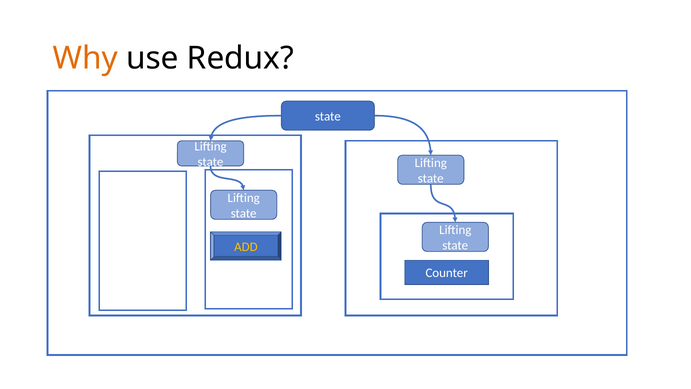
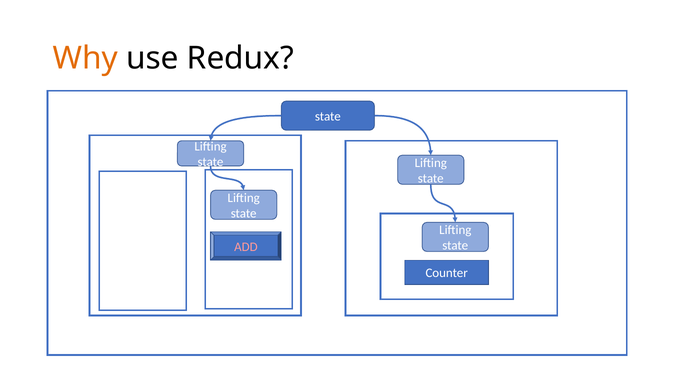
ADD colour: yellow -> pink (246, 247)
